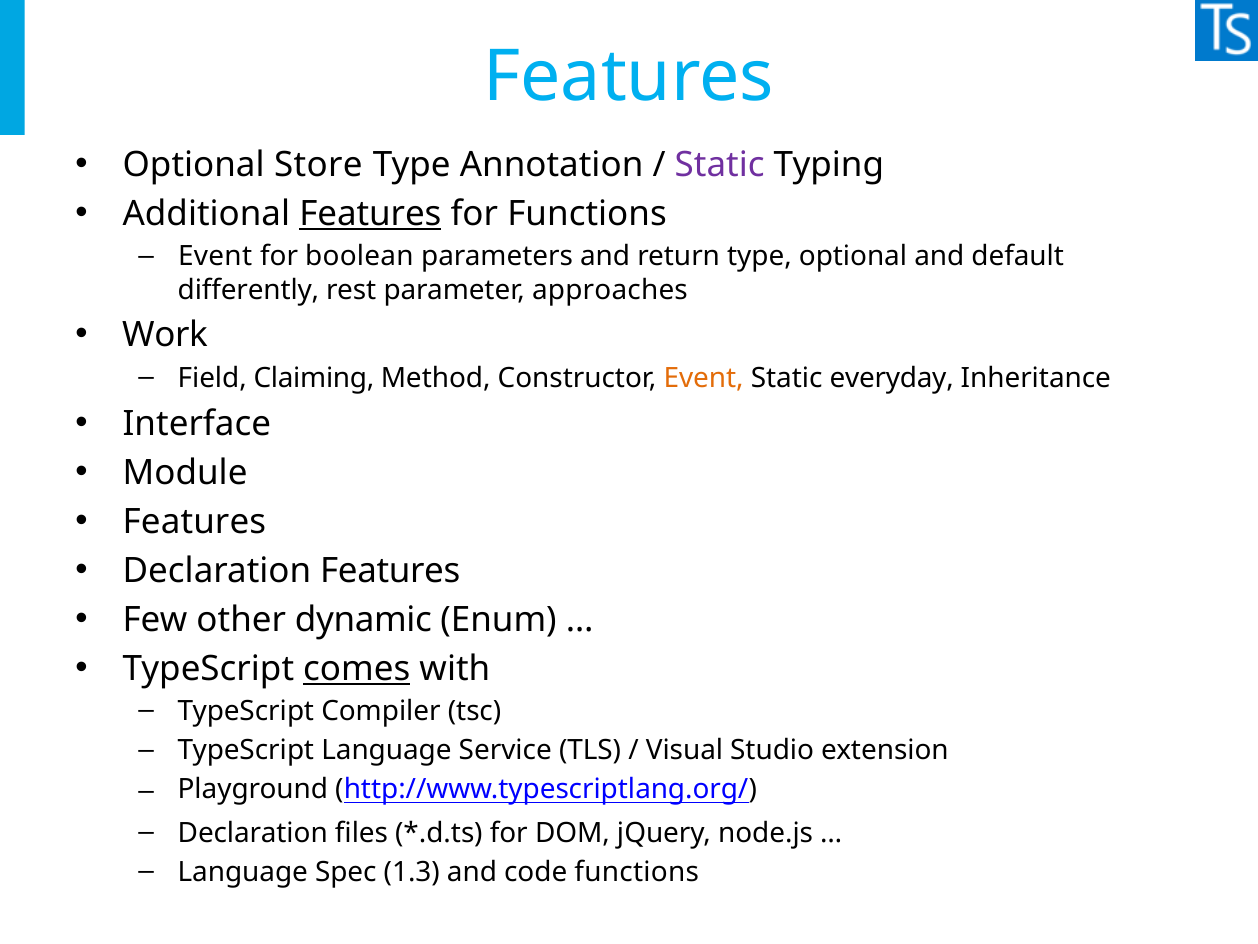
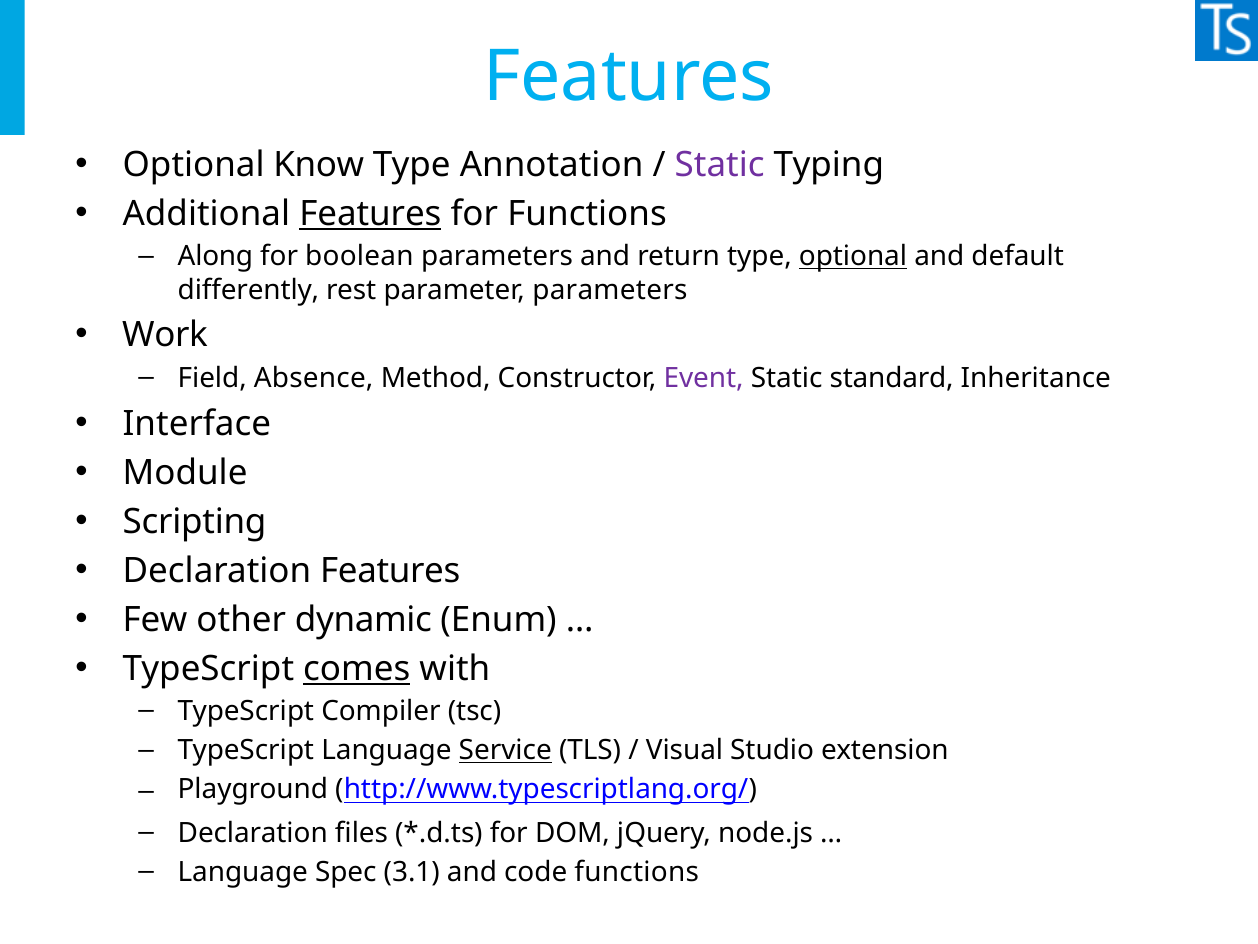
Store: Store -> Know (319, 165)
Event: Event -> Along (215, 256)
optional underline: none -> present (853, 256)
parameter approaches: approaches -> parameters (610, 290)
Claiming: Claiming -> Absence (314, 378)
Event colour: orange -> purple (704, 378)
everyday: everyday -> standard (892, 378)
Features: Features -> Scripting (195, 521)
Service underline: none -> present (505, 750)
1.3: 1.3 -> 3.1 (412, 872)
